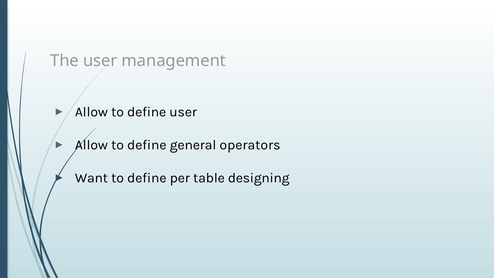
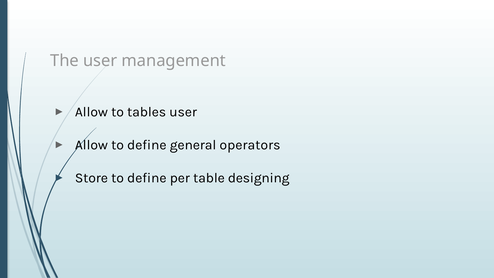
define: define -> tables (147, 112)
Want: Want -> Store (91, 178)
